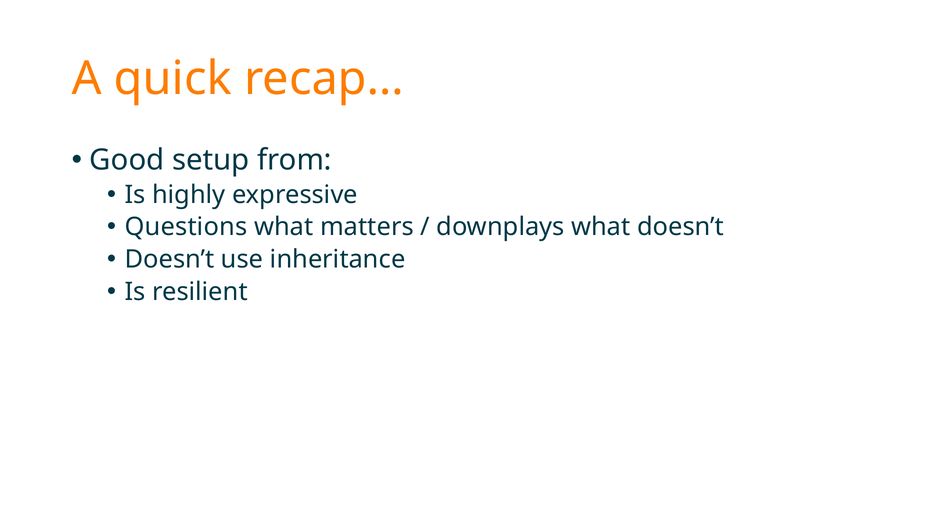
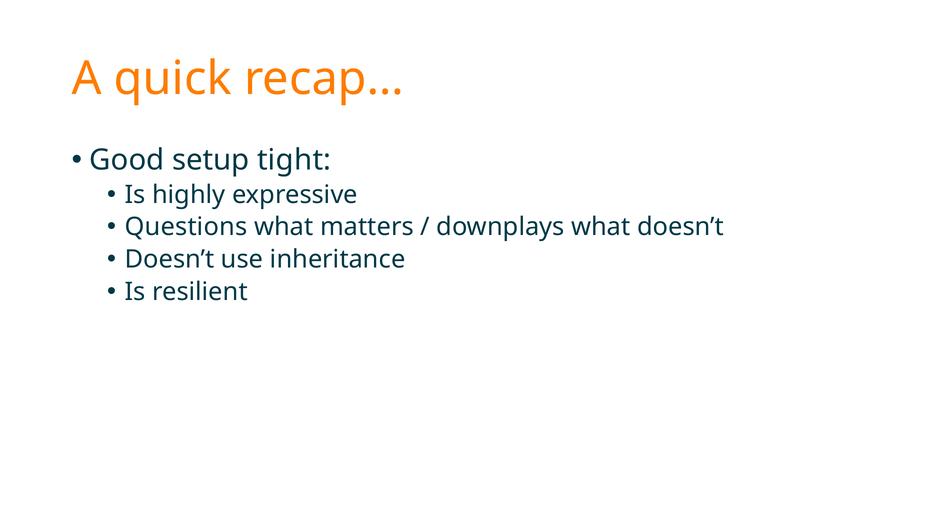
from: from -> tight (294, 160)
